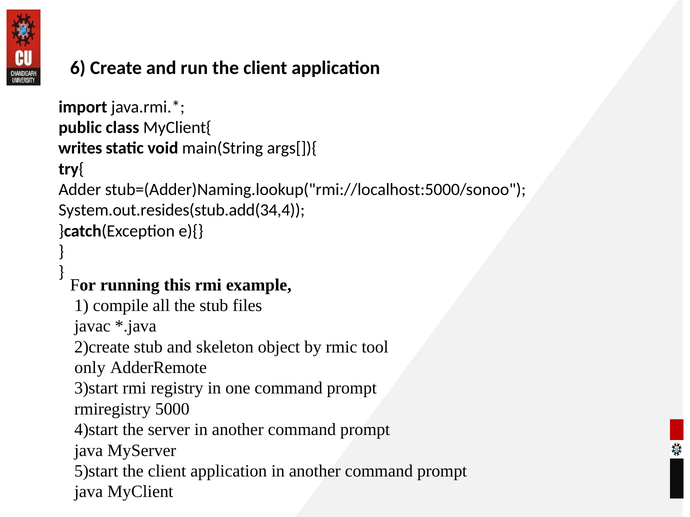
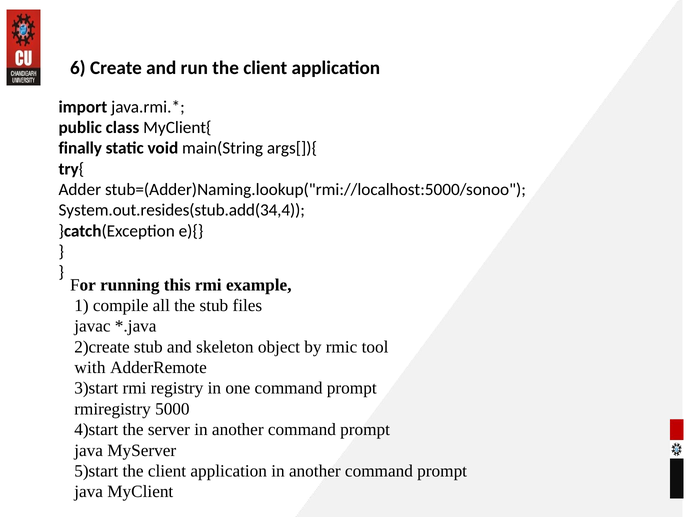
writes: writes -> finally (80, 148)
only: only -> with (90, 368)
